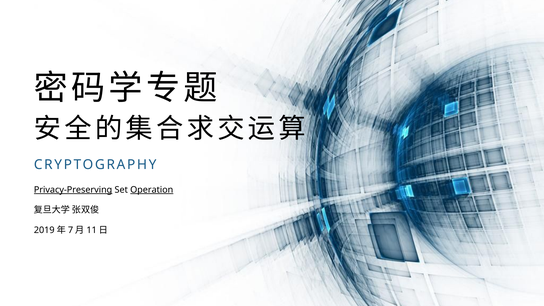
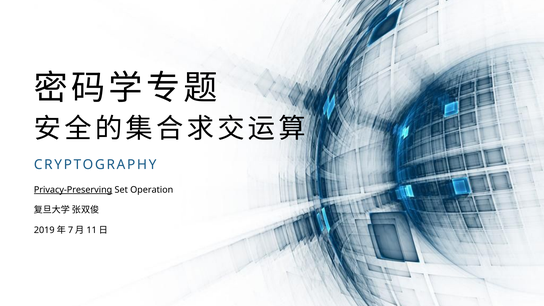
Operation underline: present -> none (152, 190)
